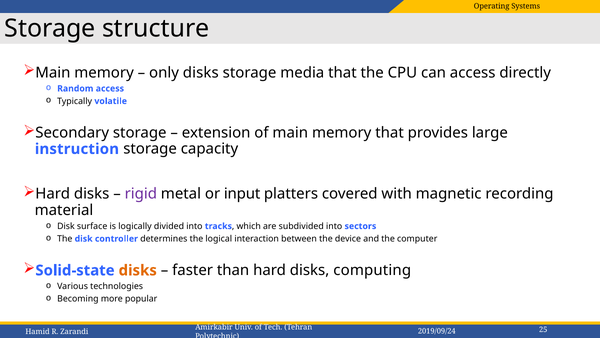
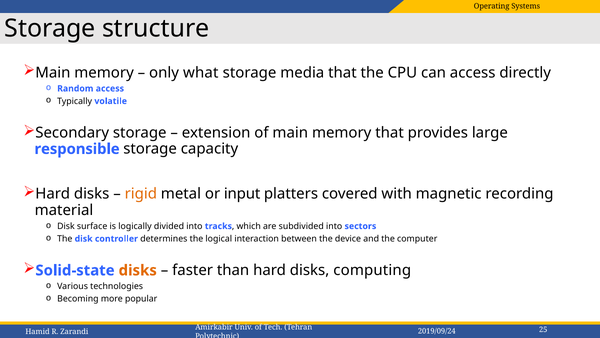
only disks: disks -> what (201, 72)
instruction: instruction -> responsible (77, 149)
rigid colour: purple -> orange (141, 194)
